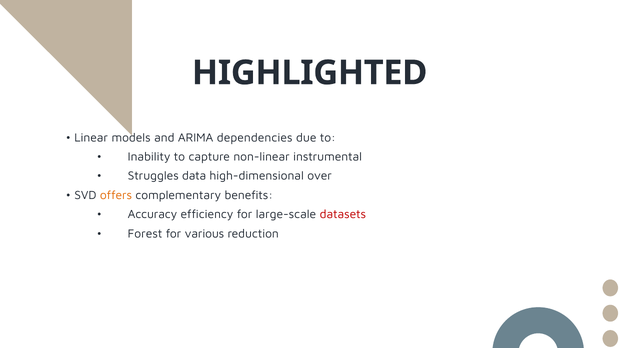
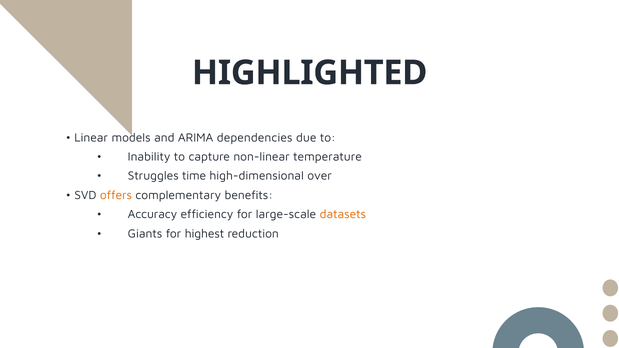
instrumental: instrumental -> temperature (328, 157)
data: data -> time (194, 176)
datasets colour: red -> orange (343, 215)
Forest: Forest -> Giants (145, 234)
various: various -> highest (204, 234)
